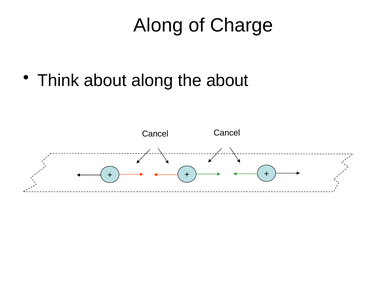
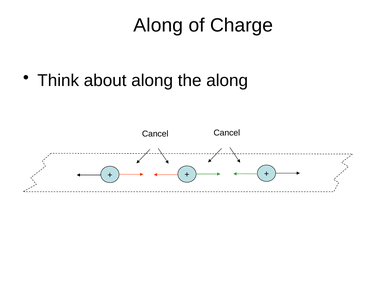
the about: about -> along (227, 81)
